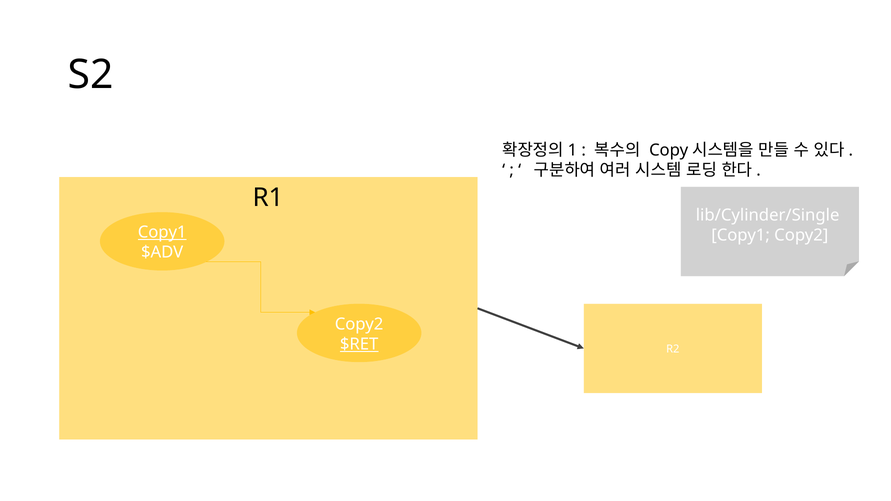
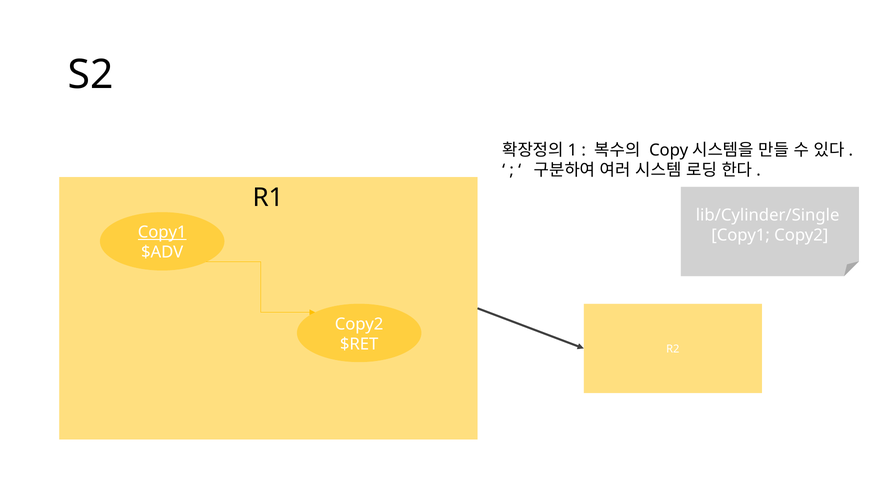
$RET underline: present -> none (359, 344)
